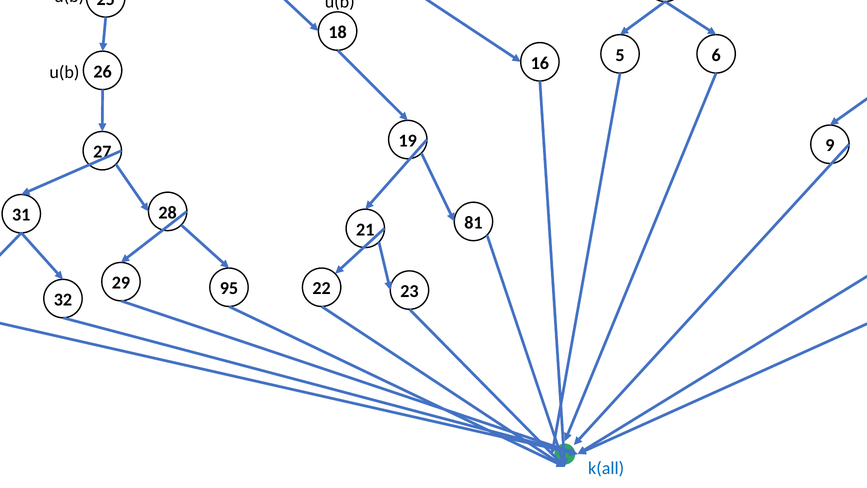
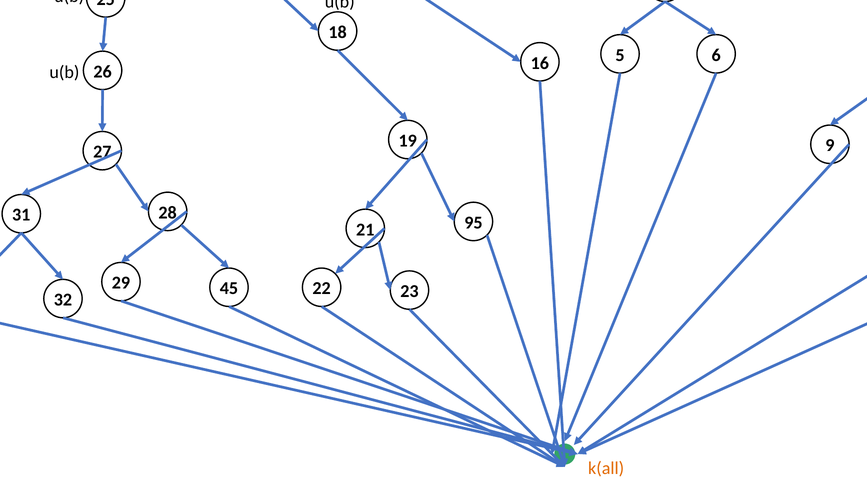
81: 81 -> 95 (473, 223)
95: 95 -> 45 (229, 288)
k(all colour: blue -> orange (606, 468)
